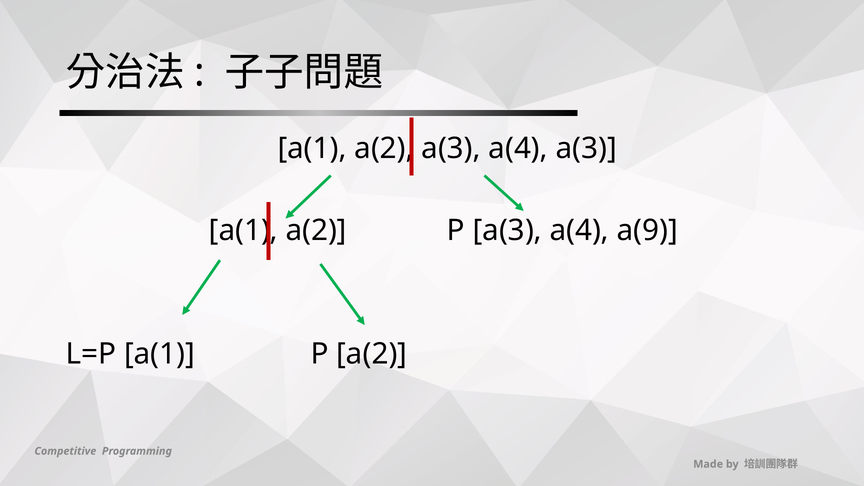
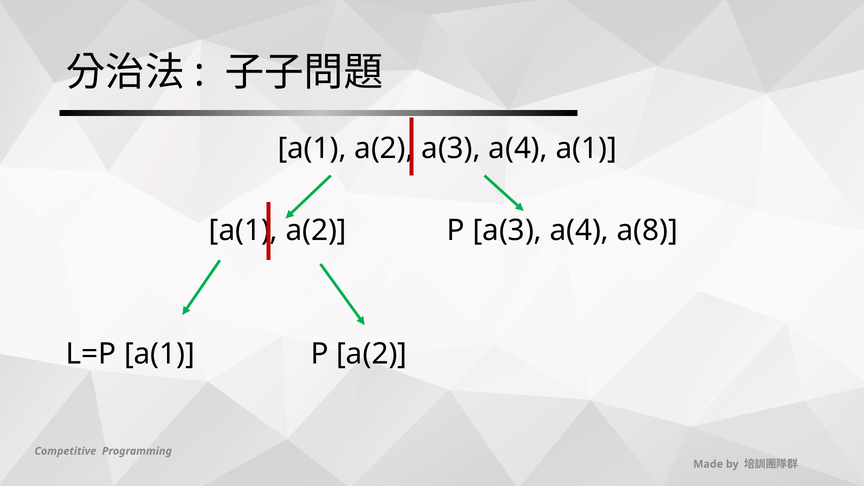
a(4 a(3: a(3 -> a(1 (586, 148)
a(9: a(9 -> a(8 (647, 231)
